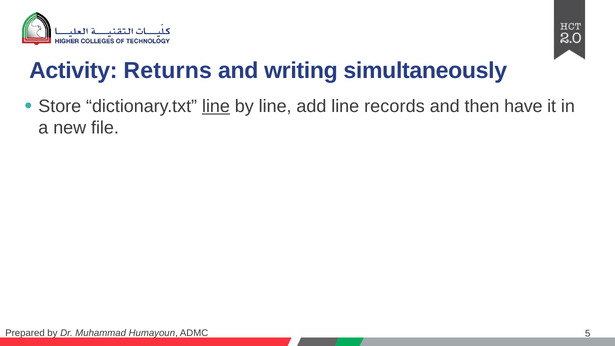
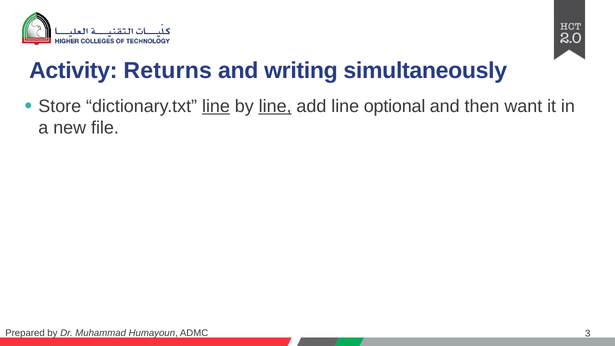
line underline: none -> present (275, 106)
records: records -> optional (395, 106)
have: have -> want (523, 106)
5: 5 -> 3 (588, 334)
